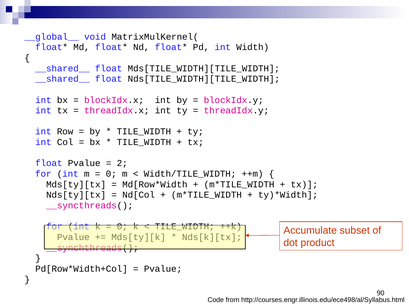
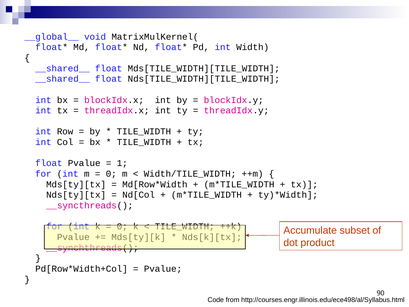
2: 2 -> 1 (122, 163)
